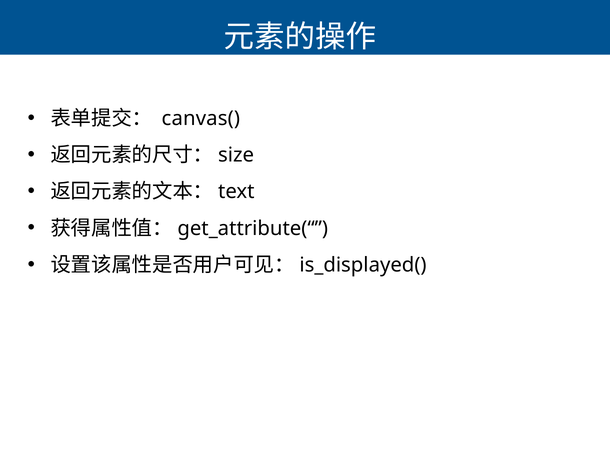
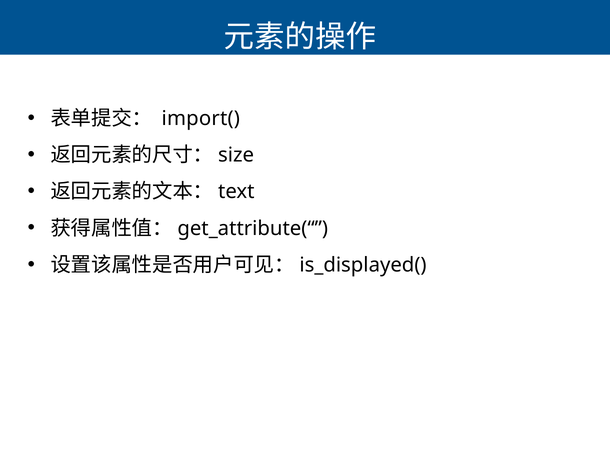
canvas(: canvas( -> import( (201, 118)
